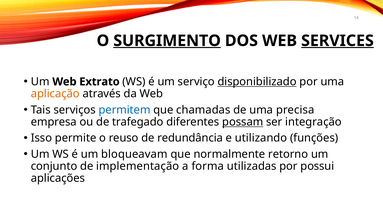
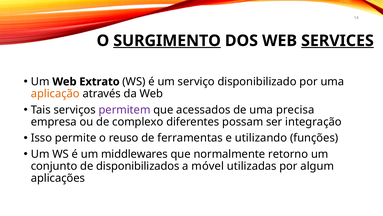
disponibilizado underline: present -> none (257, 81)
permitem colour: blue -> purple (125, 110)
chamadas: chamadas -> acessados (203, 110)
trafegado: trafegado -> complexo (138, 122)
possam underline: present -> none (243, 122)
redundância: redundância -> ferramentas (190, 138)
bloqueavam: bloqueavam -> middlewares (134, 154)
implementação: implementação -> disponibilizados (138, 166)
forma: forma -> móvel (208, 166)
possui: possui -> algum (317, 166)
